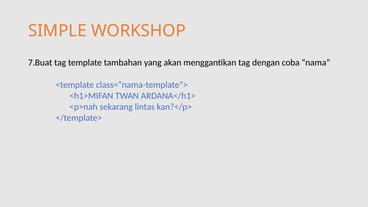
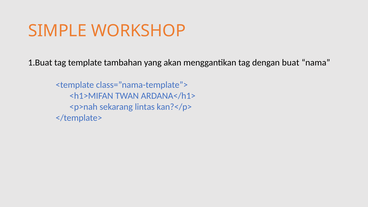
7.Buat: 7.Buat -> 1.Buat (40, 63)
coba: coba -> buat (291, 63)
